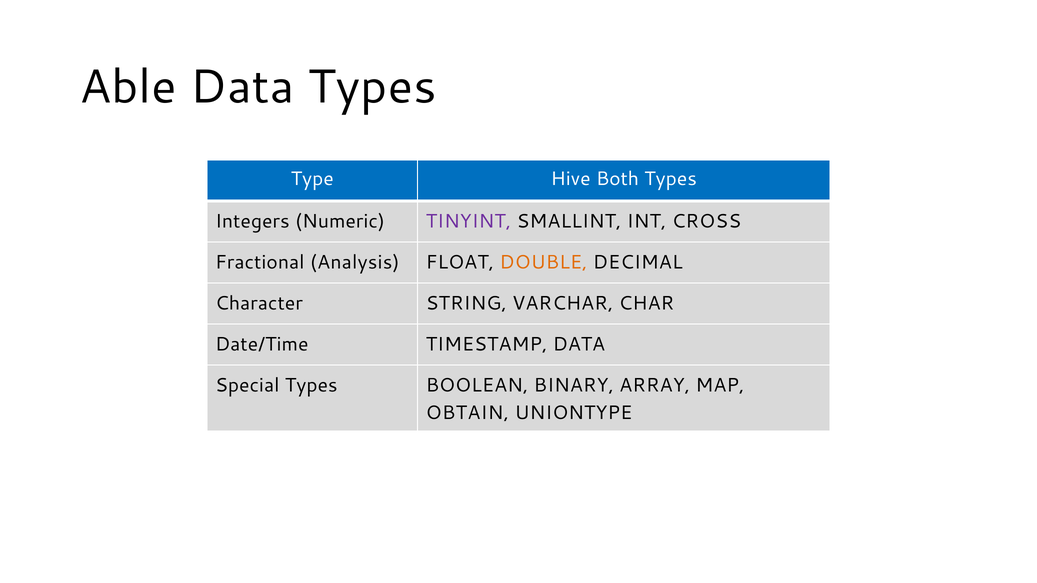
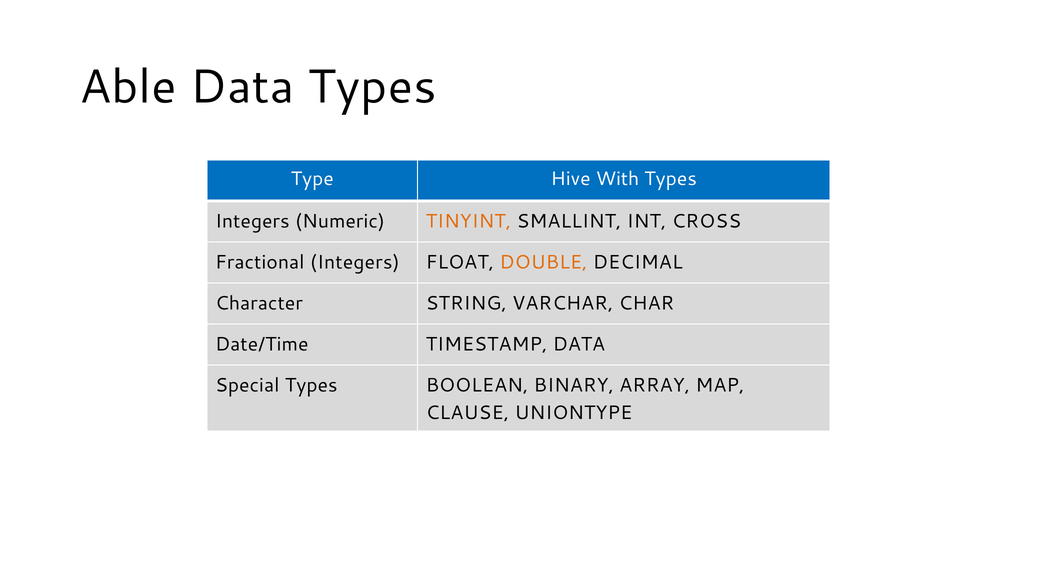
Both: Both -> With (617, 179)
TINYINT colour: purple -> orange (468, 222)
Fractional Analysis: Analysis -> Integers (355, 263)
OBTAIN: OBTAIN -> CLAUSE (467, 413)
